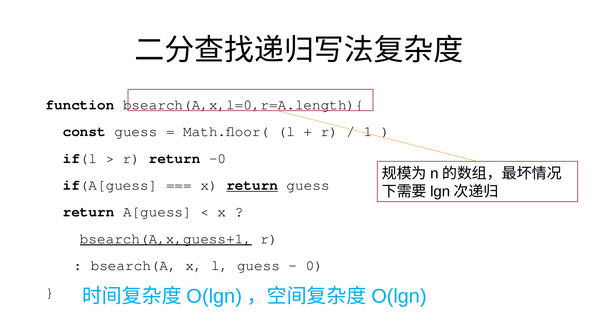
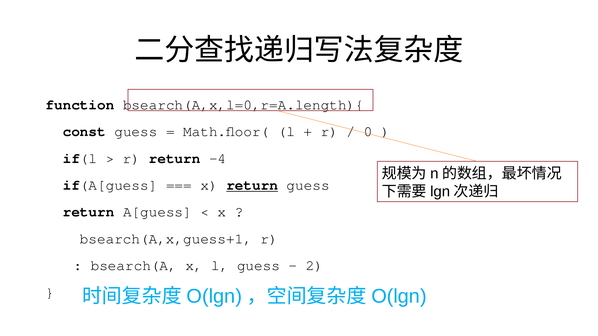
1: 1 -> 0 (368, 132)
-0: -0 -> -4 (218, 158)
bsearch(A,x,guess+1 underline: present -> none (166, 239)
0: 0 -> 2 (314, 266)
